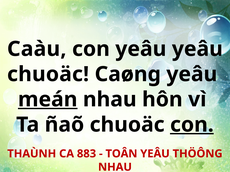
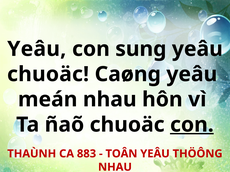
Caàu: Caàu -> Yeâu (37, 49)
con yeâu: yeâu -> sung (141, 49)
meán underline: present -> none (48, 100)
